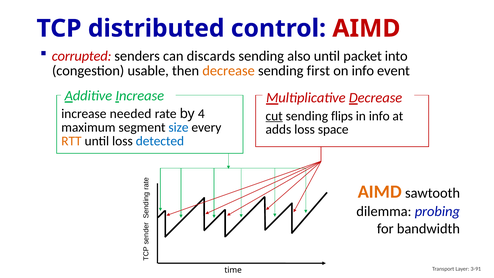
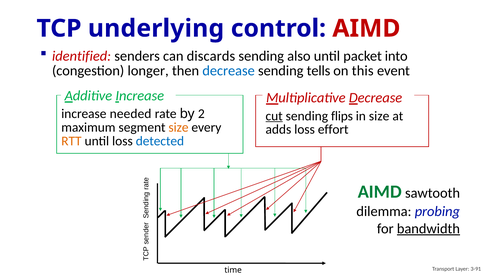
distributed: distributed -> underlying (156, 28)
corrupted: corrupted -> identified (82, 56)
usable: usable -> longer (148, 71)
decrease colour: orange -> blue (229, 71)
first: first -> tells (318, 71)
on info: info -> this (363, 71)
4: 4 -> 2 (201, 114)
in info: info -> size (379, 116)
size colour: blue -> orange (178, 127)
space: space -> effort (333, 130)
AIMD colour: orange -> green (380, 192)
bandwidth underline: none -> present (428, 228)
